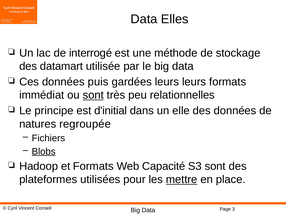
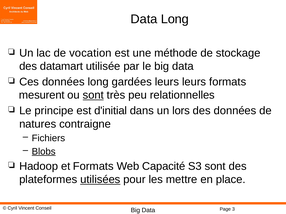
Data Elles: Elles -> Long (175, 19)
interrogé: interrogé -> vocation (90, 53)
données puis: puis -> long (98, 82)
immédiat: immédiat -> mesurent (42, 95)
elle: elle -> lors (181, 111)
regroupée: regroupée -> contraigne (85, 124)
utilisées underline: none -> present (100, 180)
mettre underline: present -> none (182, 180)
